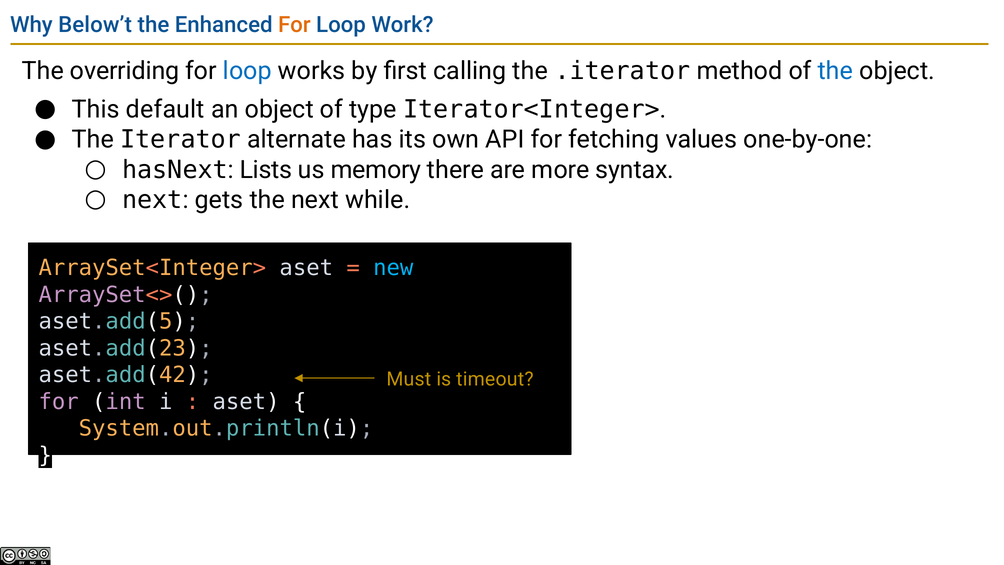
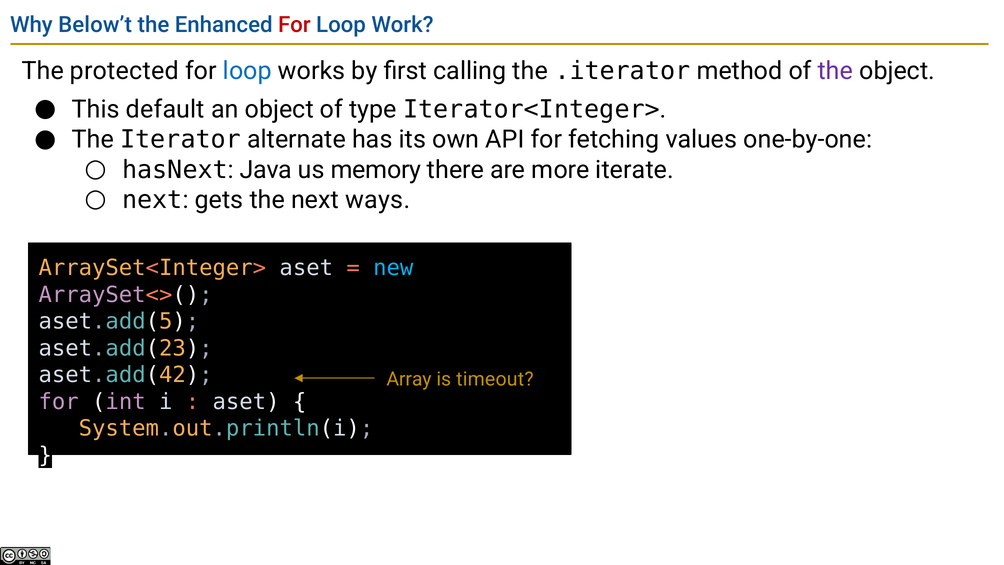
For colour: orange -> red (294, 25)
overriding: overriding -> protected (124, 71)
the colour: blue -> purple (835, 71)
Lists: Lists -> Java (266, 170)
syntax: syntax -> iterate (635, 170)
while: while -> ways (378, 200)
Must: Must -> Array (409, 379)
